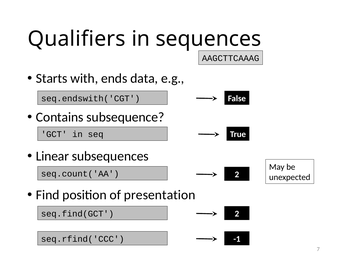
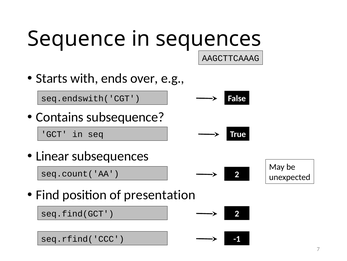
Qualifiers: Qualifiers -> Sequence (77, 39)
data: data -> over (144, 78)
